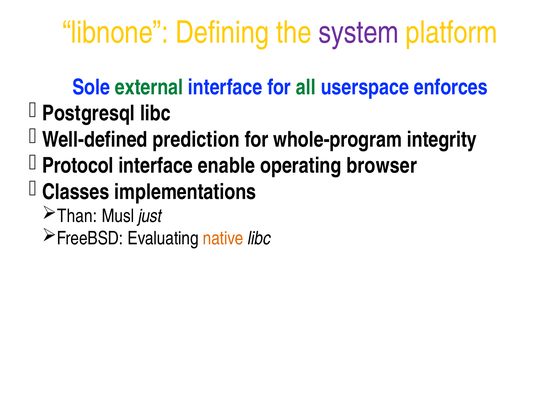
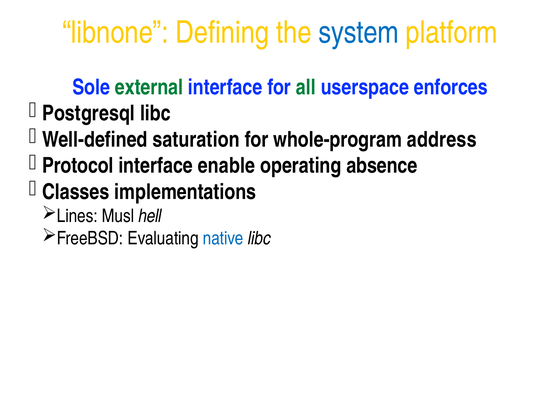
system colour: purple -> blue (359, 33)
prediction: prediction -> saturation (196, 140)
integrity: integrity -> address (442, 140)
browser: browser -> absence (382, 166)
Than: Than -> Lines (77, 216)
just: just -> hell (150, 216)
native colour: orange -> blue (223, 238)
